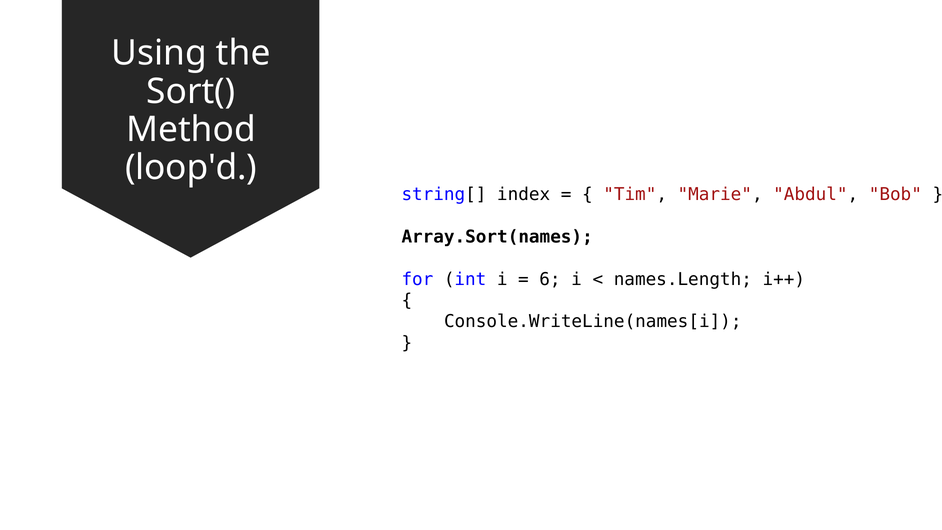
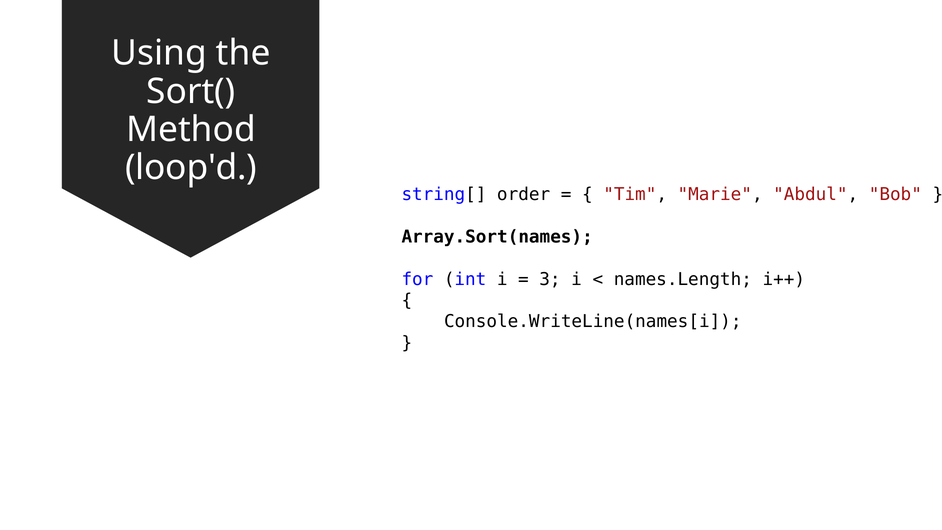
index: index -> order (524, 194)
6: 6 -> 3 (550, 279)
